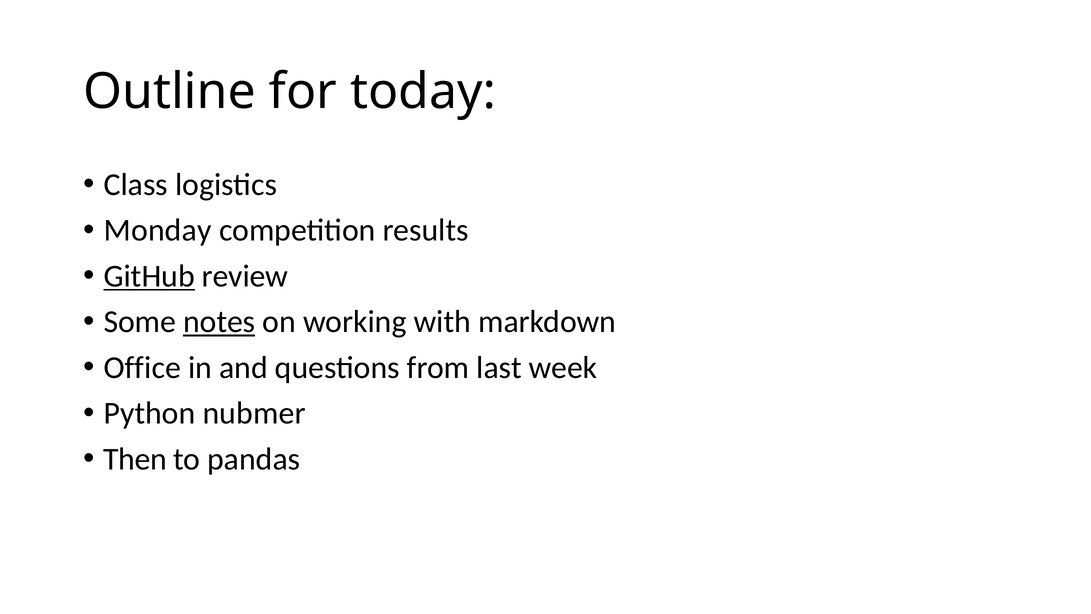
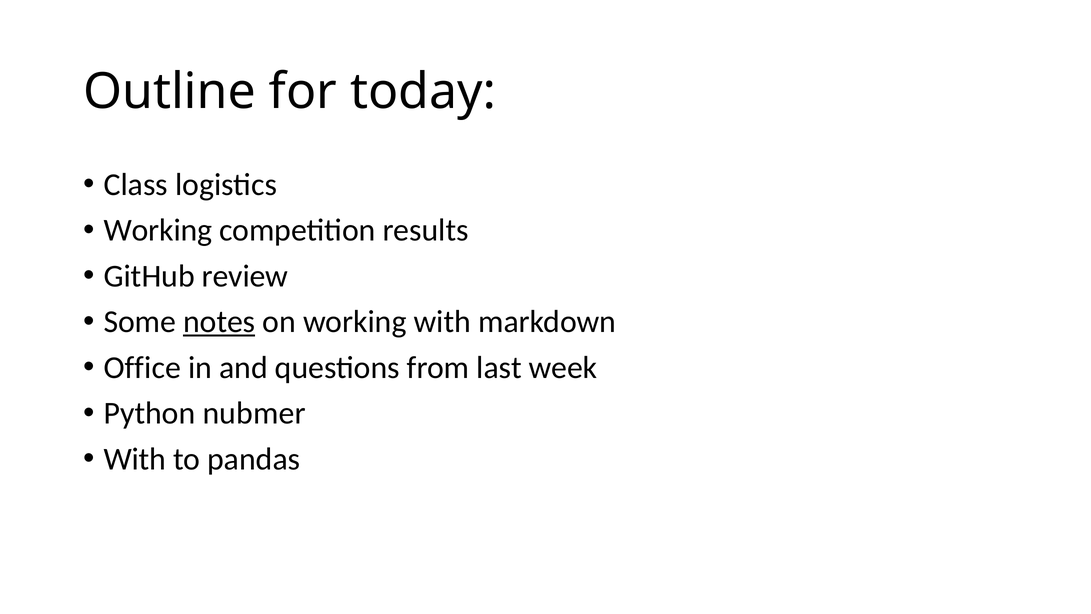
Monday: Monday -> Working (158, 230)
GitHub underline: present -> none (149, 276)
Then: Then -> With (135, 459)
